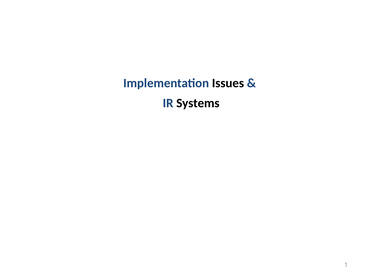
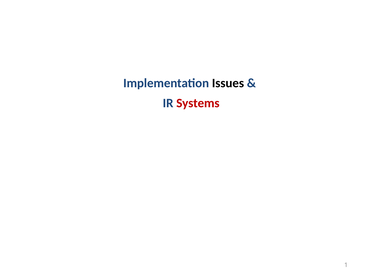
Systems colour: black -> red (198, 103)
